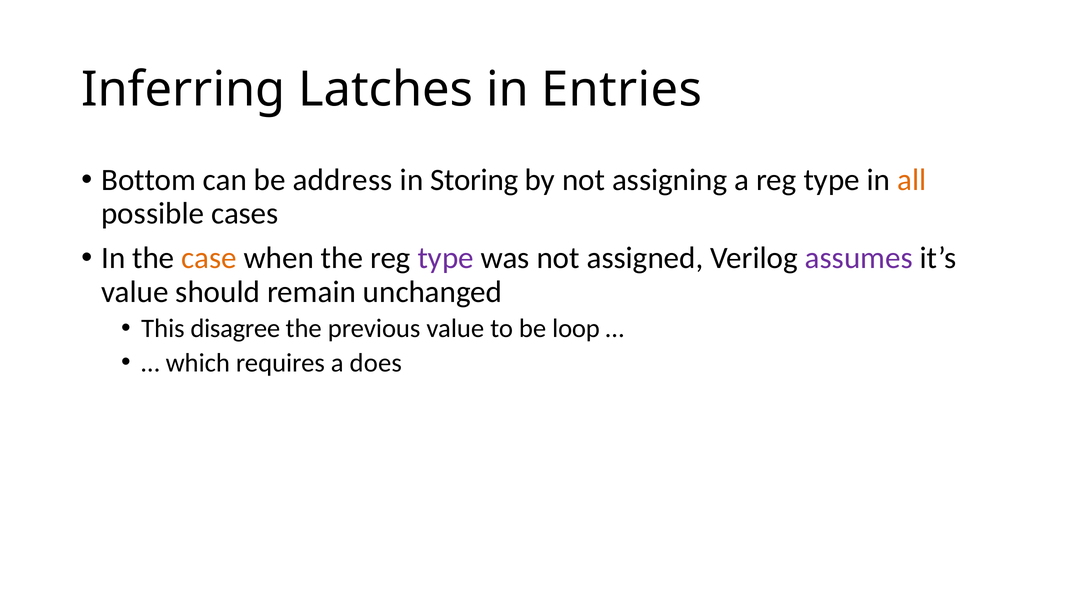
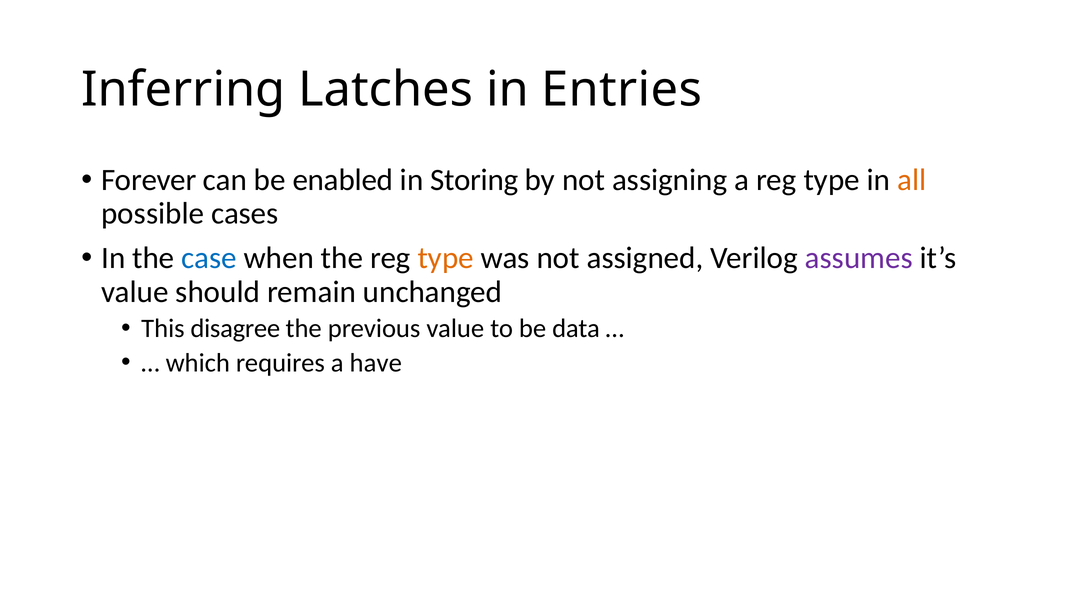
Bottom: Bottom -> Forever (149, 180)
address: address -> enabled (343, 180)
case colour: orange -> blue (209, 259)
type colour: purple -> orange (446, 259)
loop: loop -> data (576, 329)
does: does -> have (376, 363)
